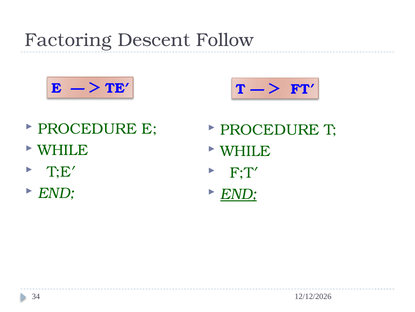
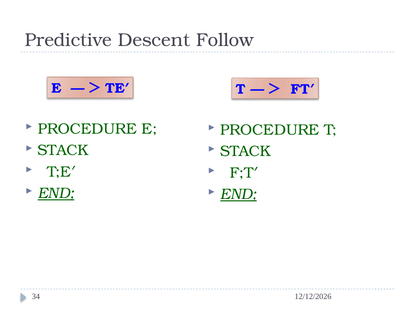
Factoring: Factoring -> Predictive (68, 40)
WHILE: WHILE -> STACK (63, 150)
WHILE: WHILE -> STACK (245, 151)
END underline: none -> present (56, 193)
